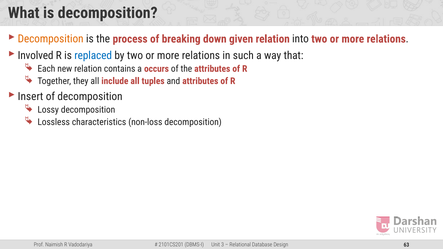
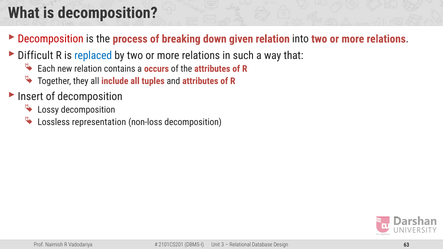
Decomposition colour: orange -> red (51, 39)
Involved: Involved -> Difficult (35, 56)
characteristics: characteristics -> representation (99, 122)
